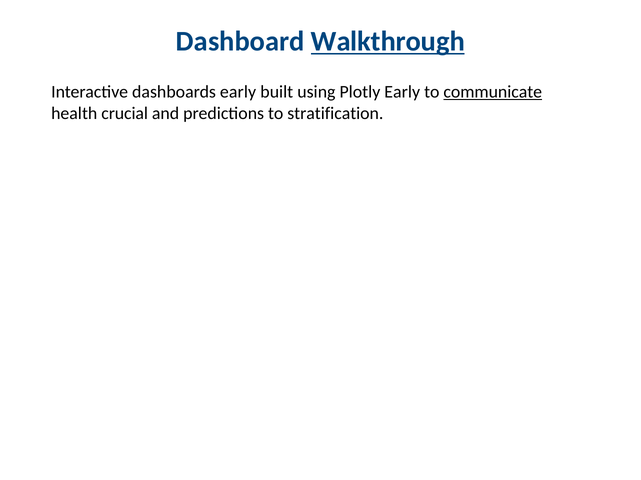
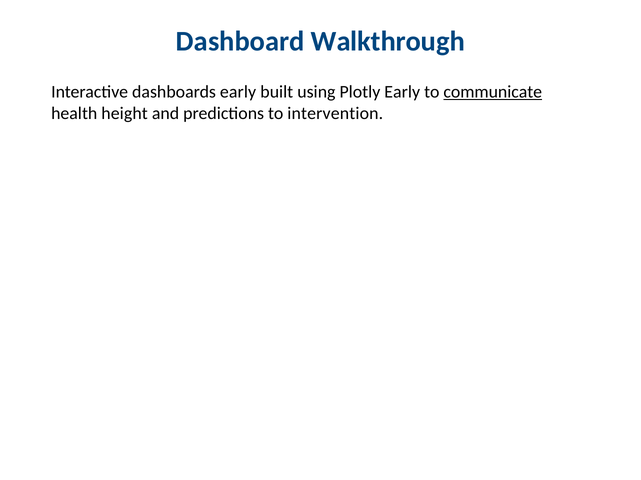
Walkthrough underline: present -> none (388, 41)
crucial: crucial -> height (125, 113)
stratification: stratification -> intervention (335, 113)
